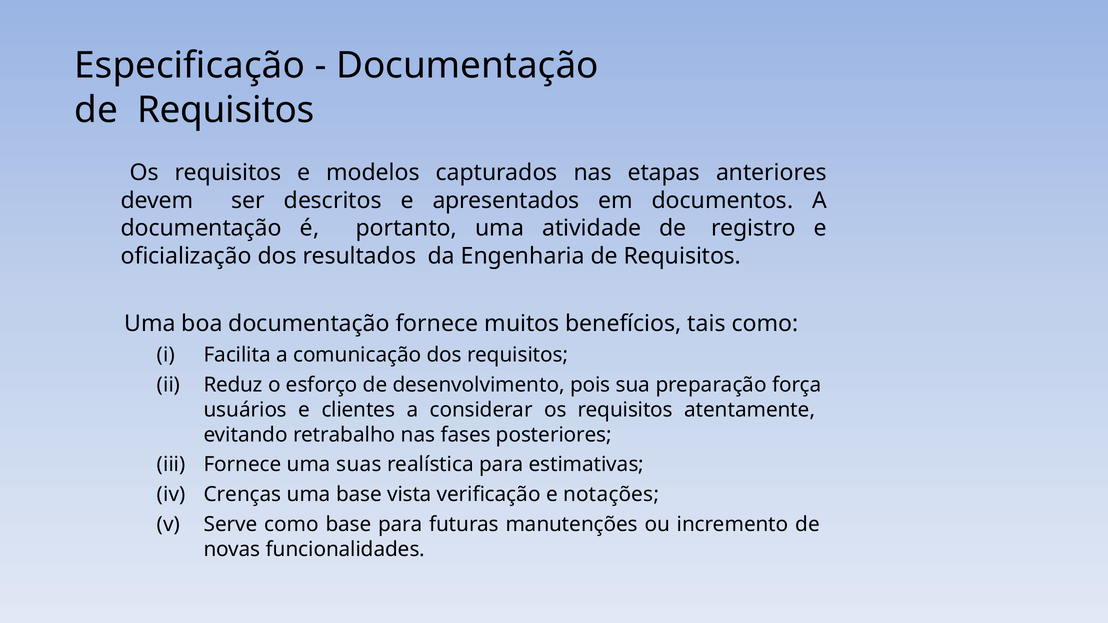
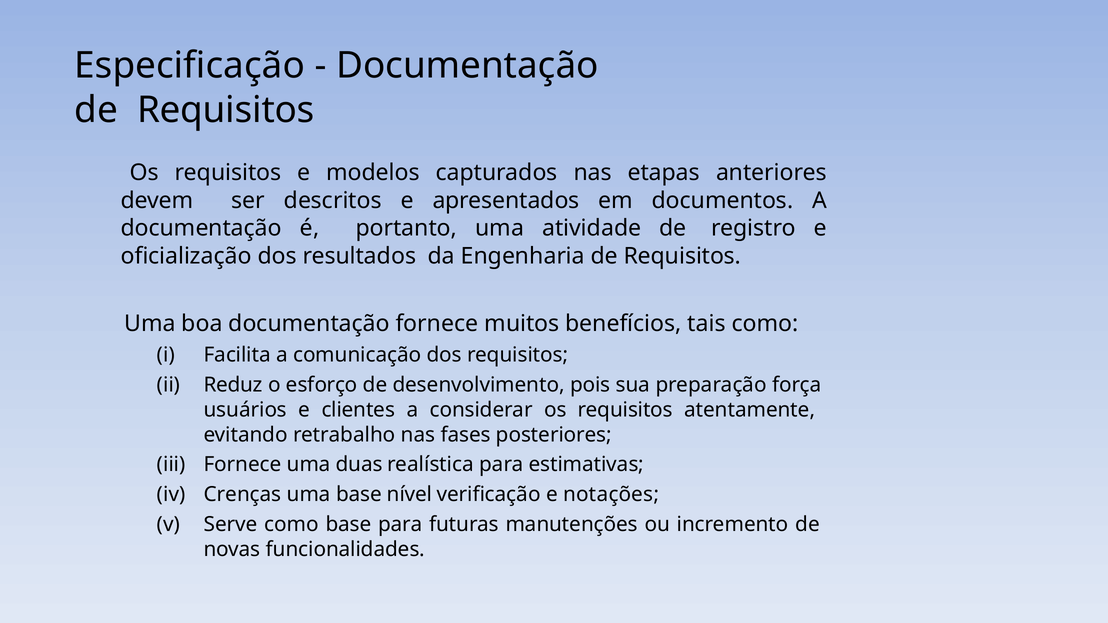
suas: suas -> duas (359, 465)
vista: vista -> nível (409, 495)
